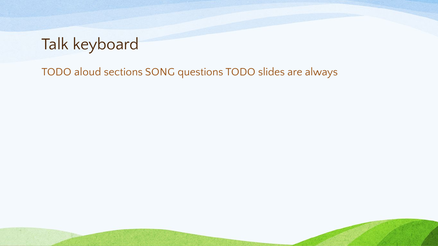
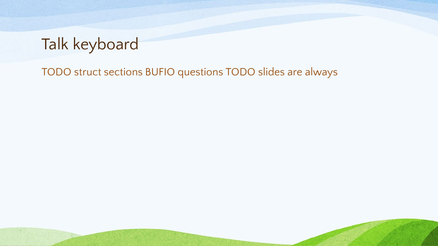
aloud: aloud -> struct (88, 72)
SONG: SONG -> BUFIO (160, 72)
